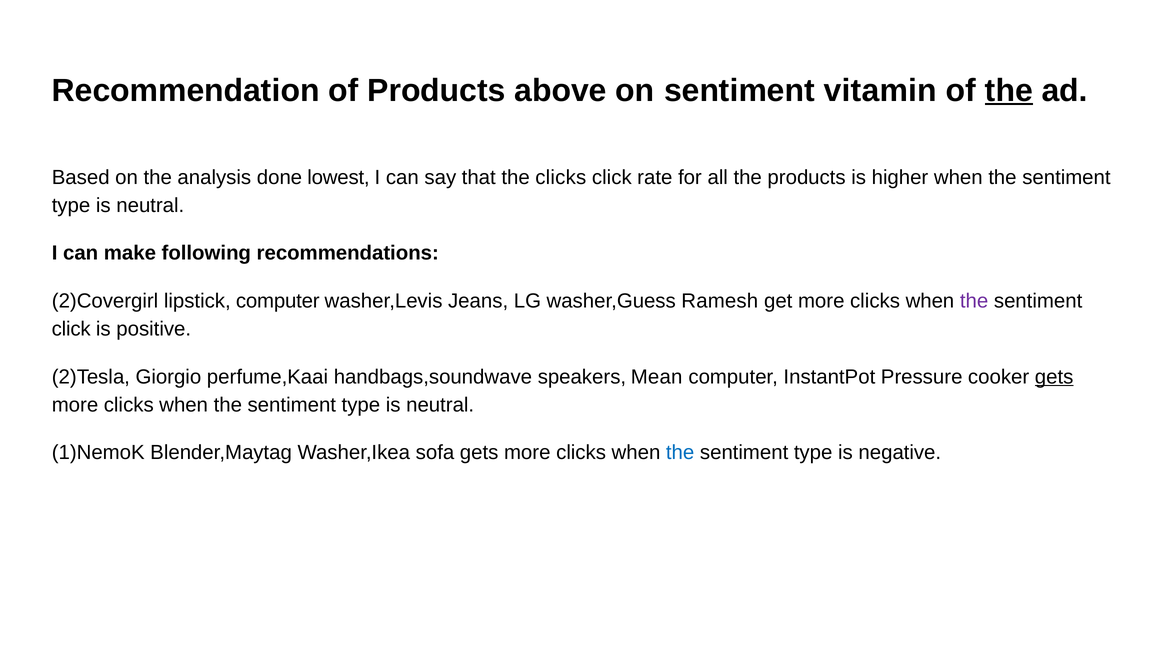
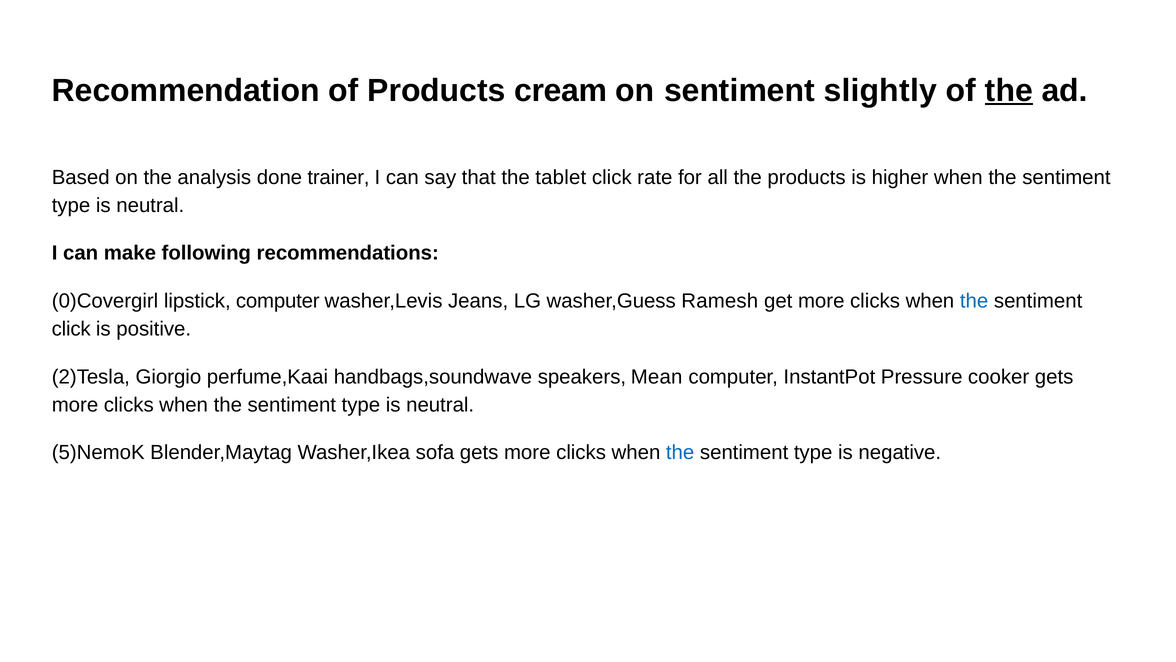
above: above -> cream (561, 90)
vitamin: vitamin -> slightly (880, 90)
lowest: lowest -> trainer (338, 177)
the clicks: clicks -> tablet (561, 177)
2)Covergirl: 2)Covergirl -> 0)Covergirl (105, 301)
the colour: purple -> blue (974, 301)
gets underline: present -> none (1054, 377)
1)NemoK: 1)NemoK -> 5)NemoK (98, 452)
